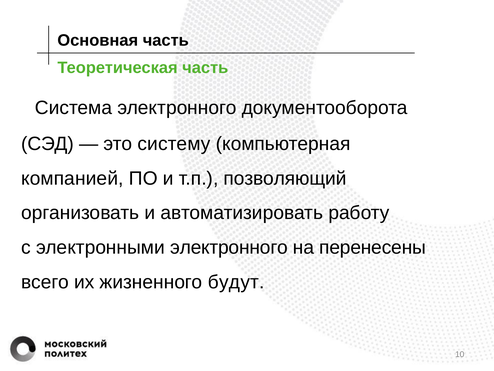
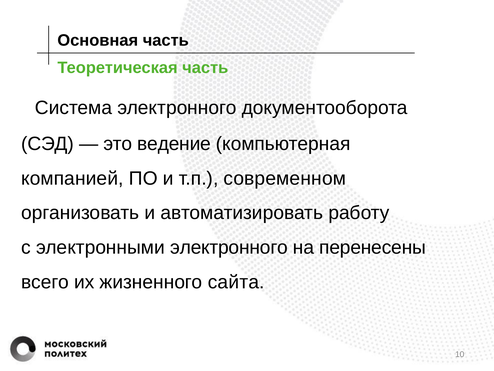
систему: систему -> ведение (174, 143)
позволяющий: позволяющий -> современном (285, 178)
будут: будут -> сайта (236, 282)
